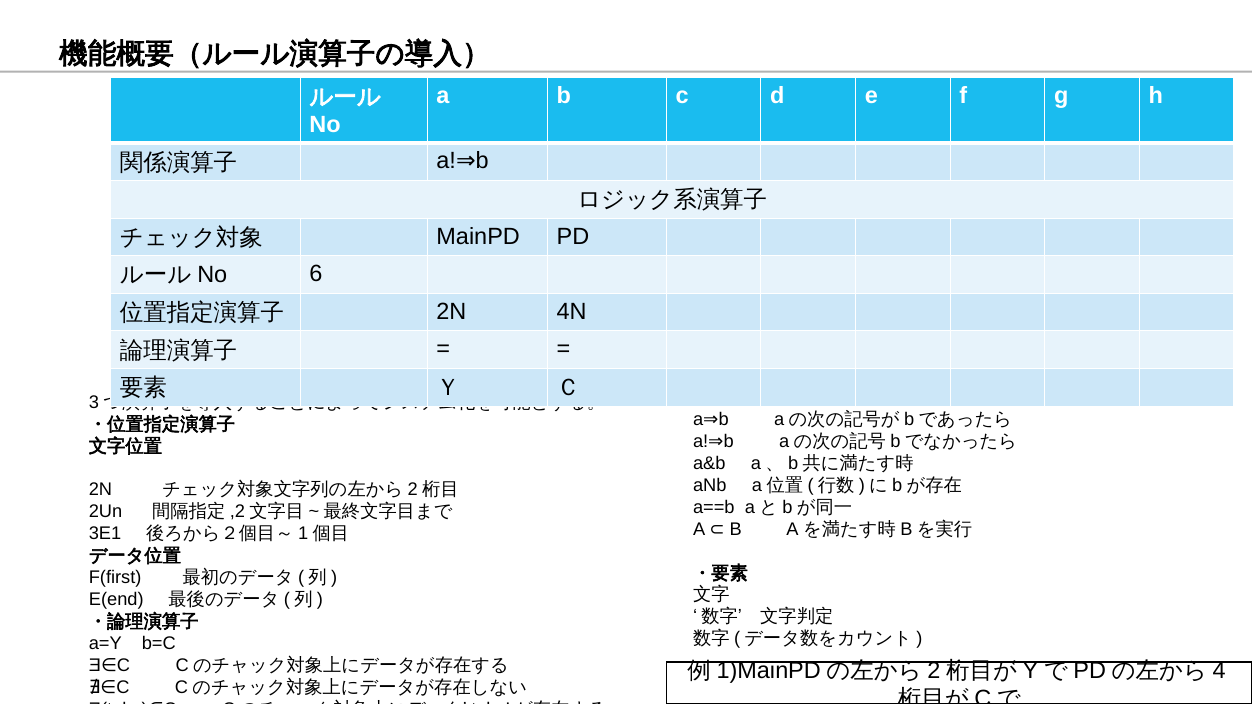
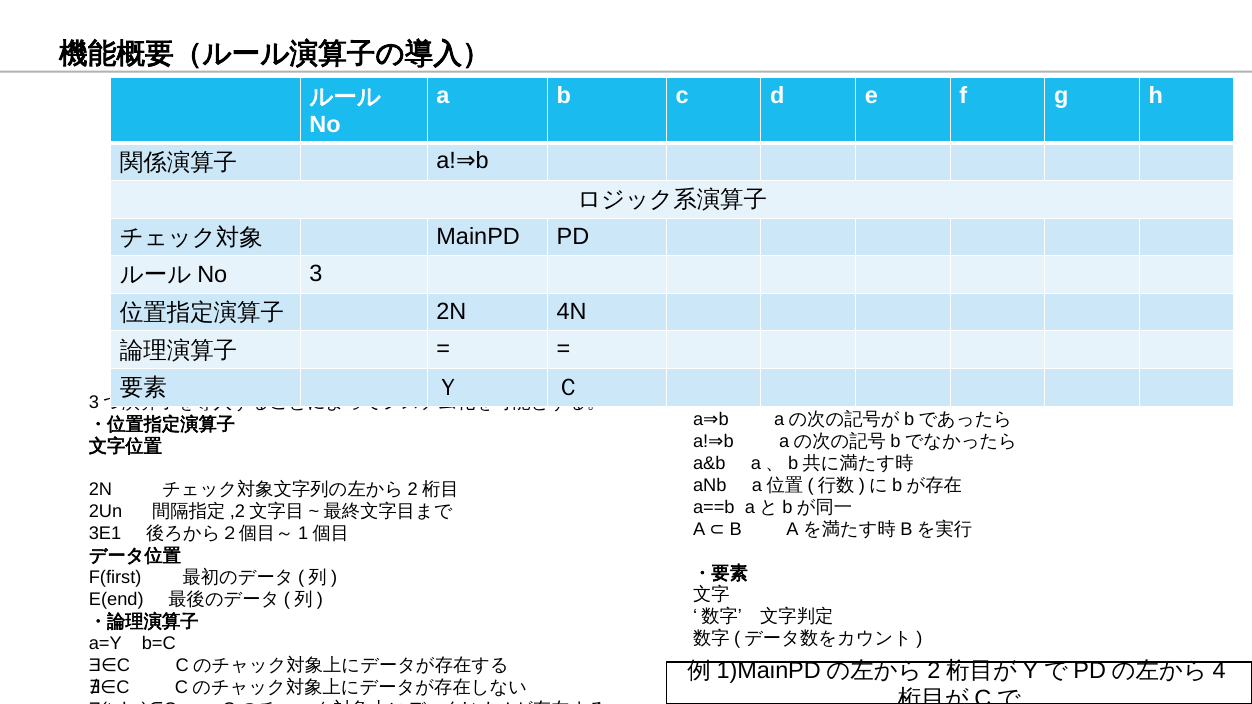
6: 6 -> 3 (316, 274)
